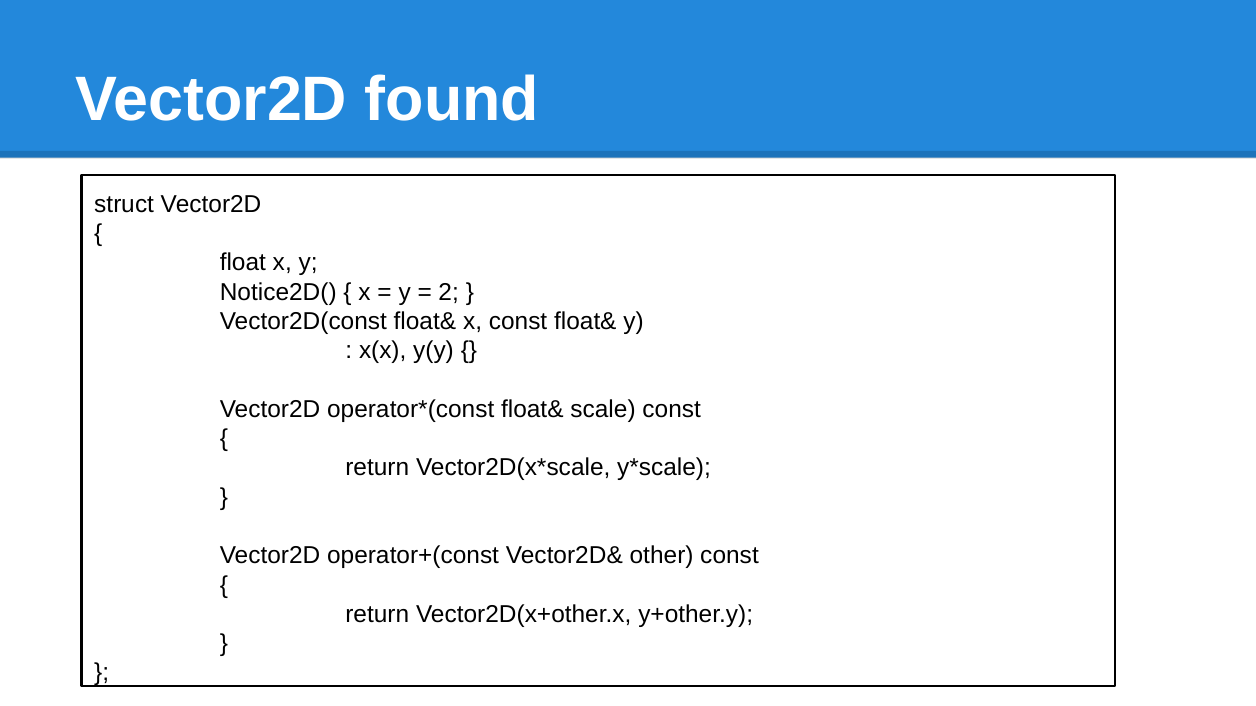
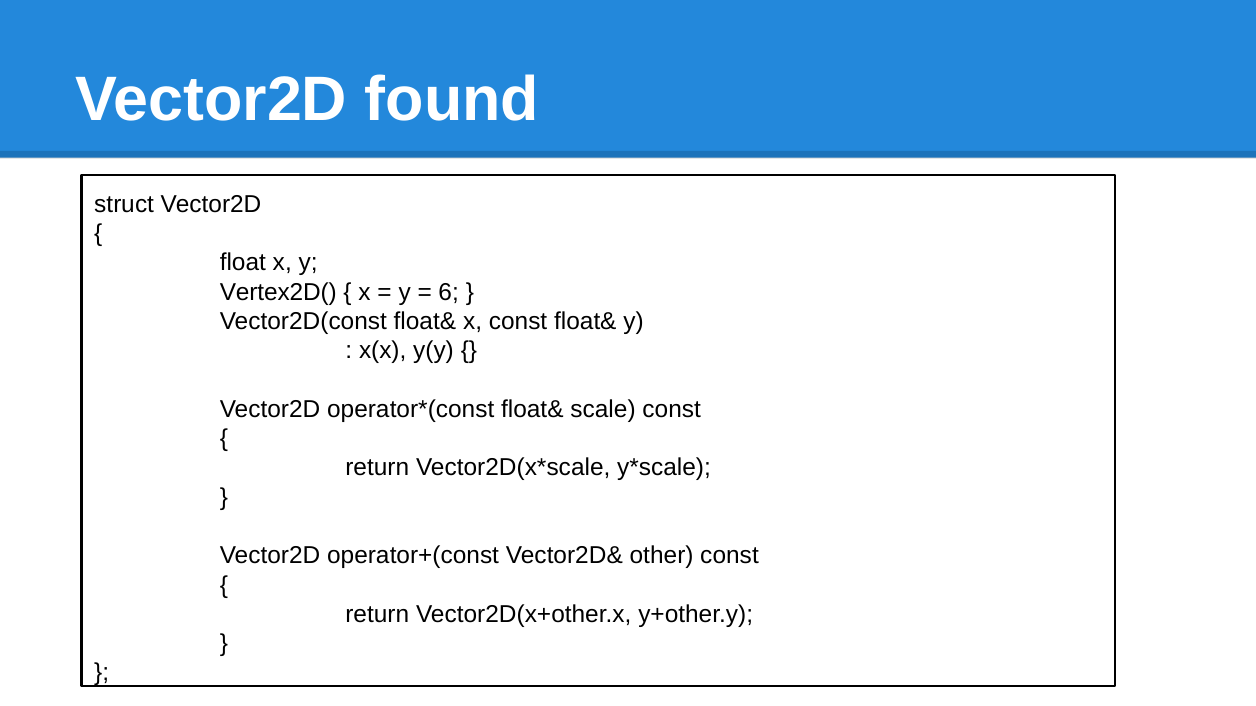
Notice2D(: Notice2D( -> Vertex2D( (278, 292)
2: 2 -> 6 (449, 292)
